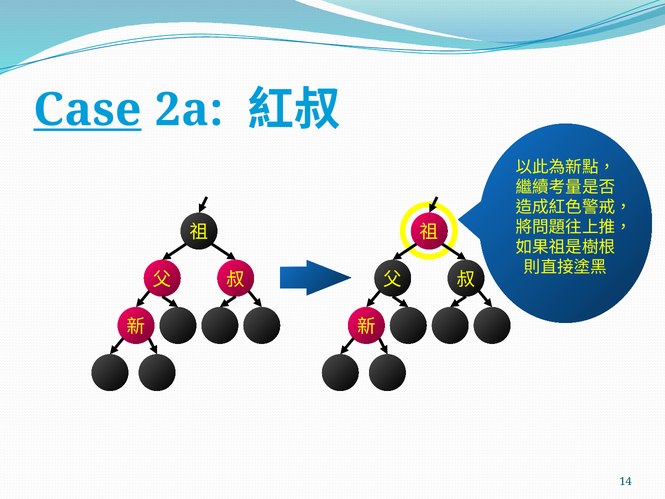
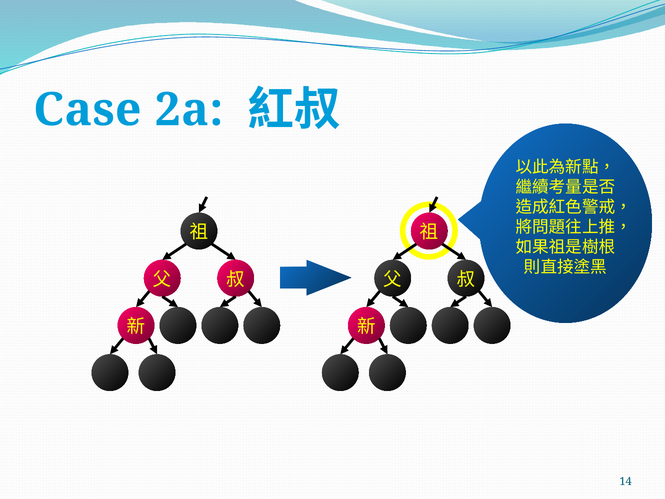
Case underline: present -> none (87, 110)
